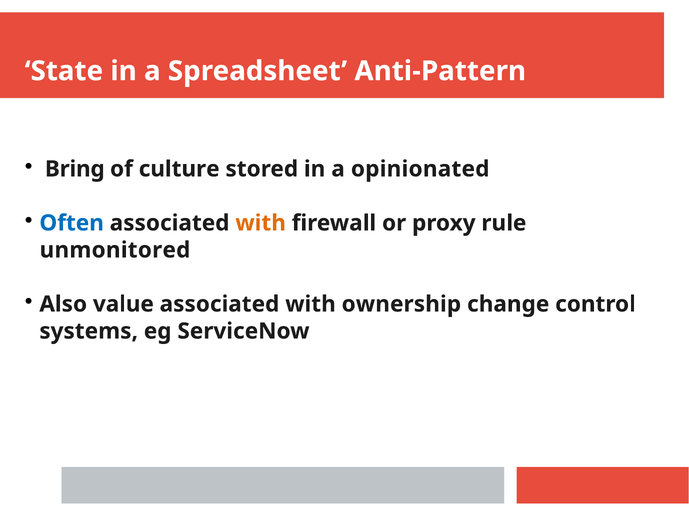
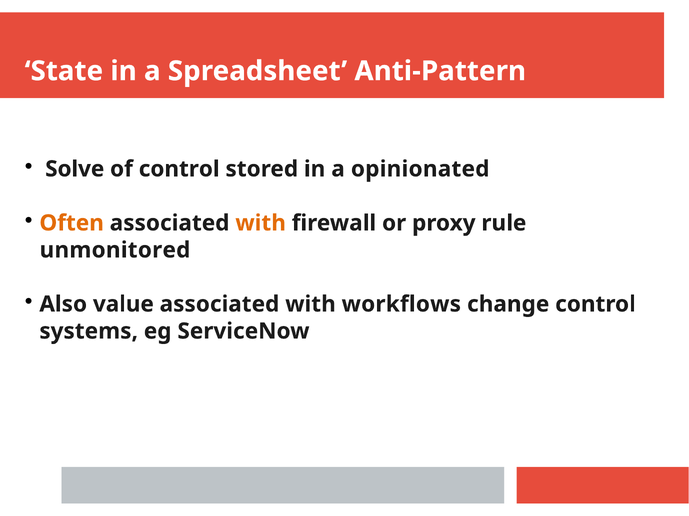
Bring: Bring -> Solve (75, 169)
of culture: culture -> control (179, 169)
Often colour: blue -> orange (72, 223)
ownership: ownership -> workflows (401, 305)
